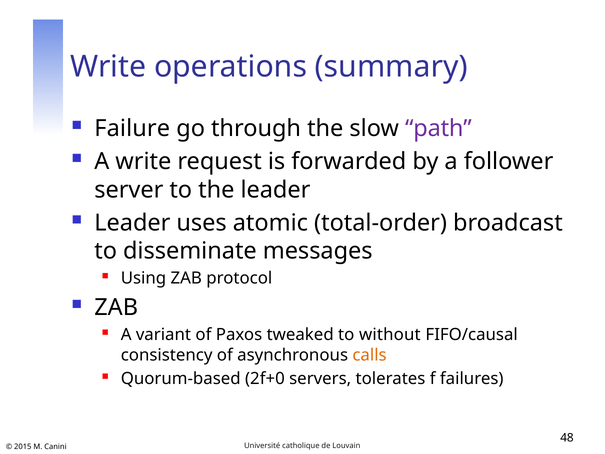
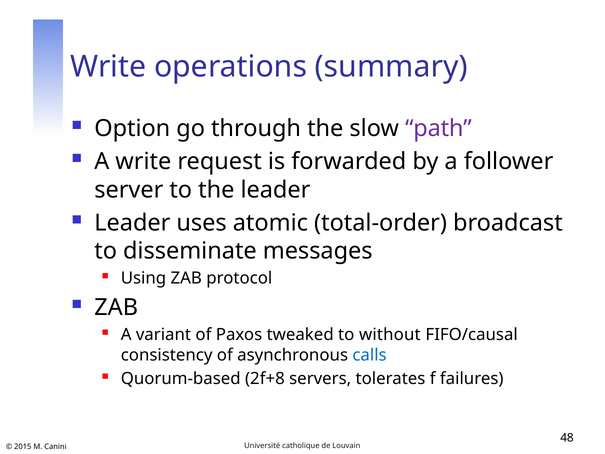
Failure: Failure -> Option (132, 129)
calls colour: orange -> blue (370, 355)
2f+0: 2f+0 -> 2f+8 (265, 378)
